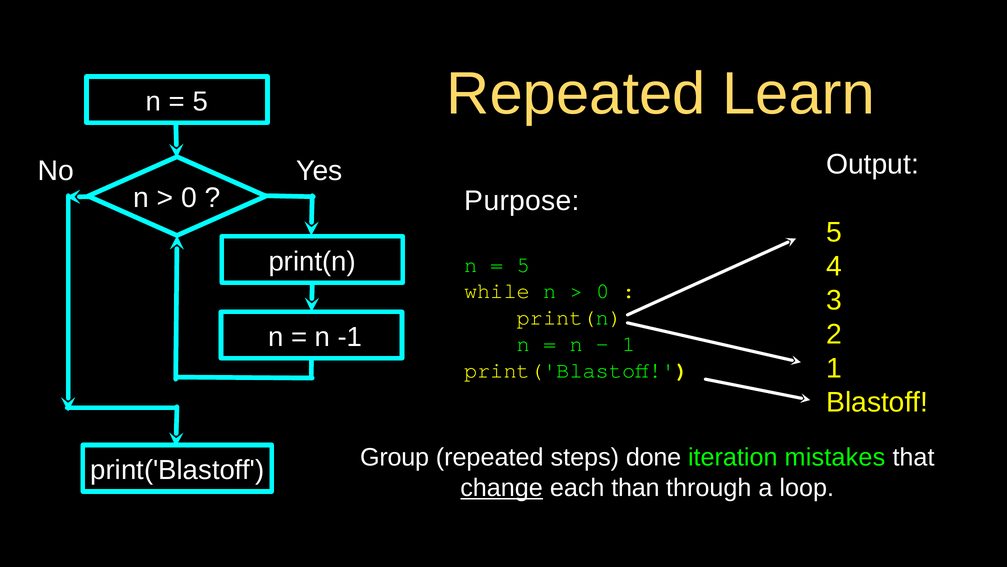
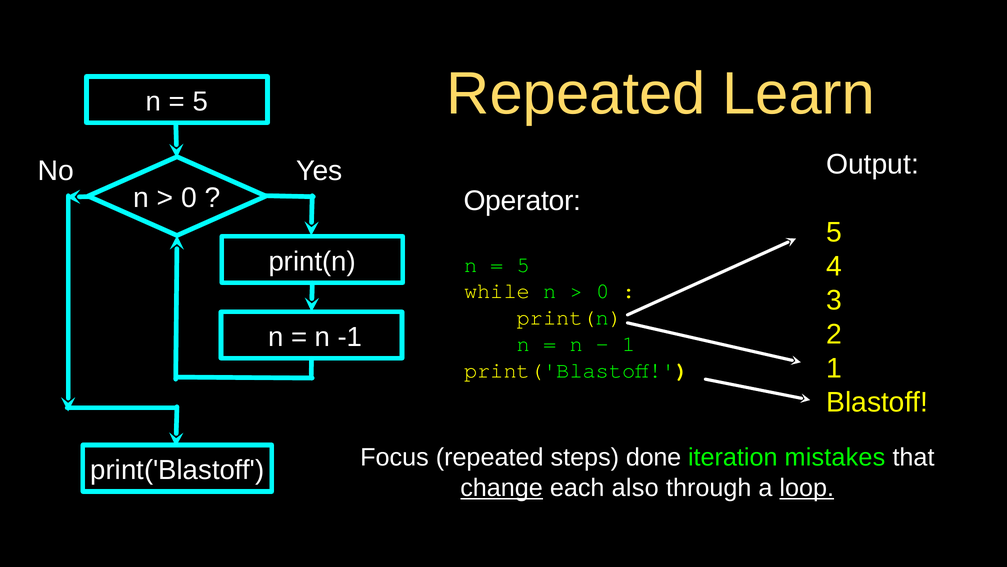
Purpose: Purpose -> Operator (522, 201)
Group: Group -> Focus (394, 457)
than: than -> also (635, 487)
loop underline: none -> present (807, 487)
